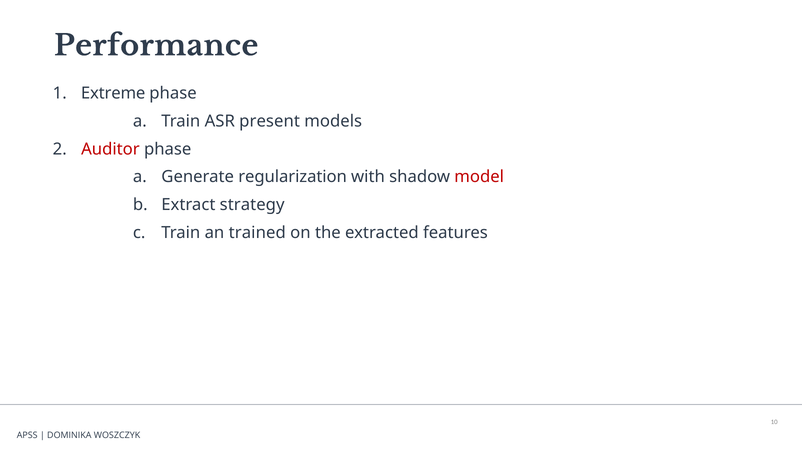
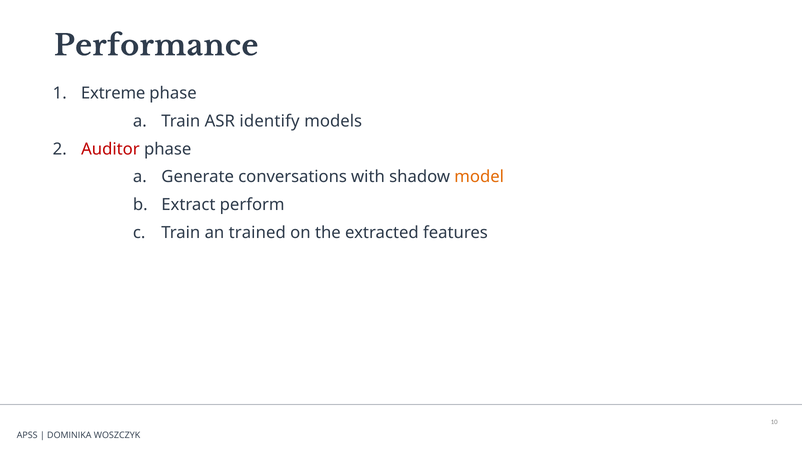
present: present -> identify (270, 121)
regularization: regularization -> conversations (293, 177)
model colour: red -> orange (479, 177)
strategy: strategy -> perform (252, 205)
